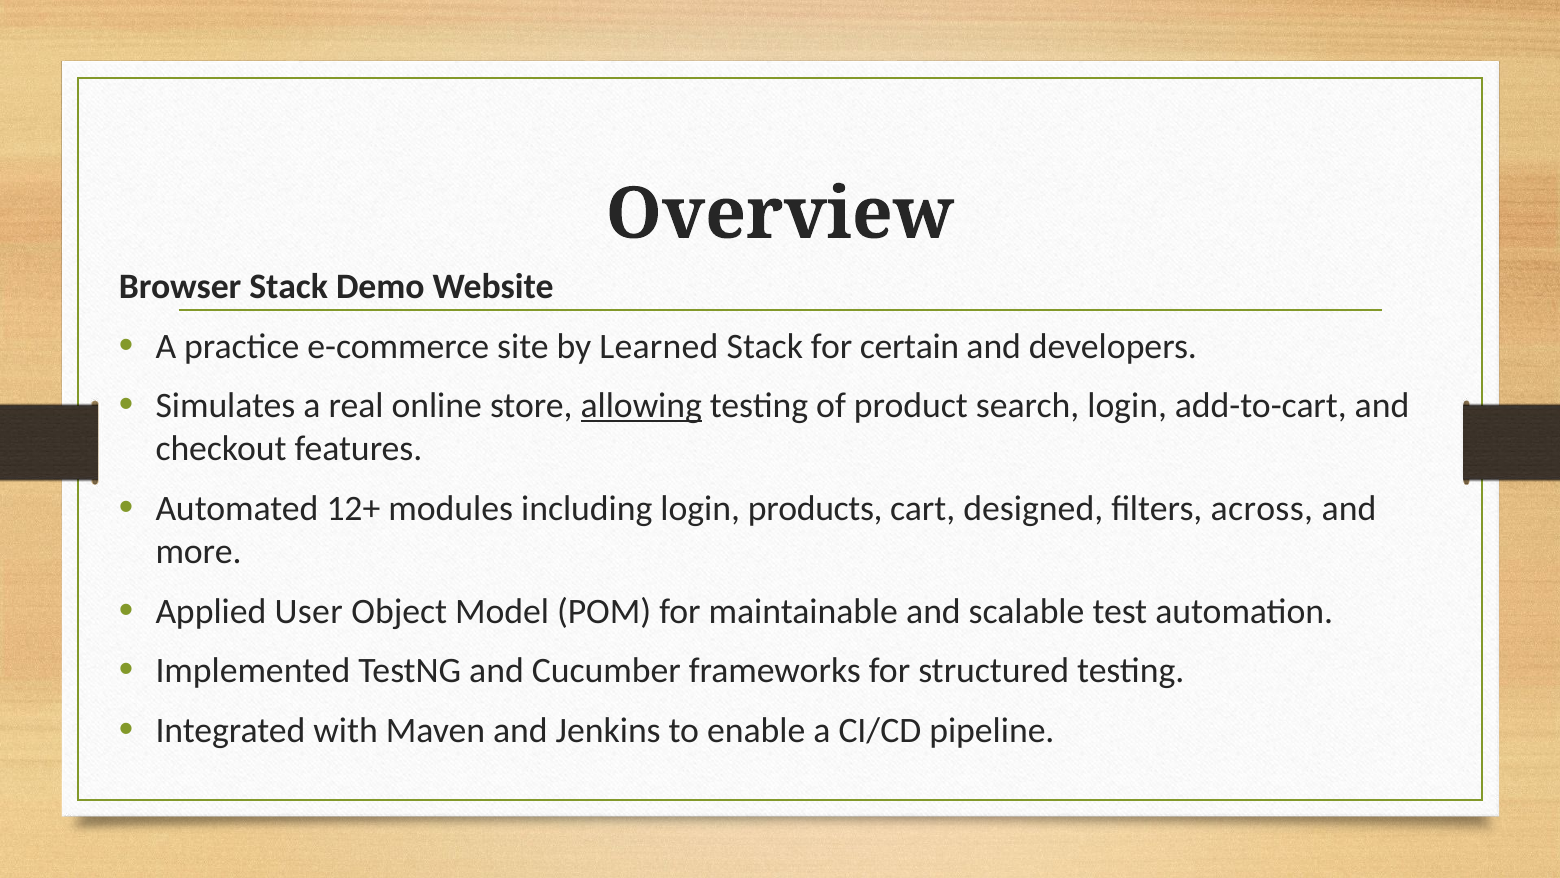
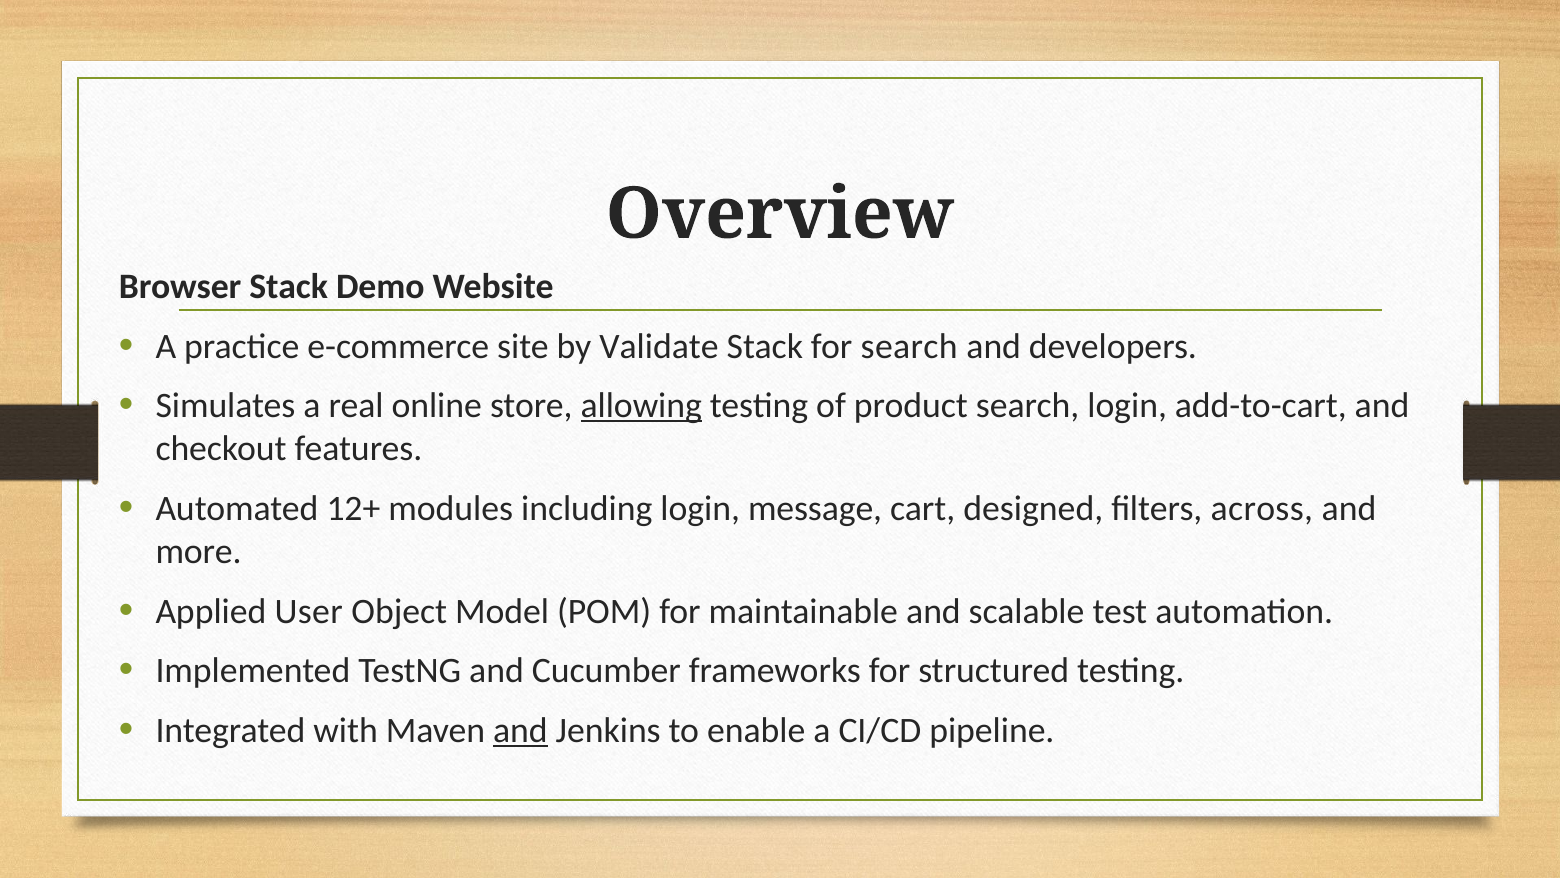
Learned: Learned -> Validate (659, 346)
for certain: certain -> search (909, 346)
products: products -> message (815, 508)
and underline: none -> present (520, 730)
